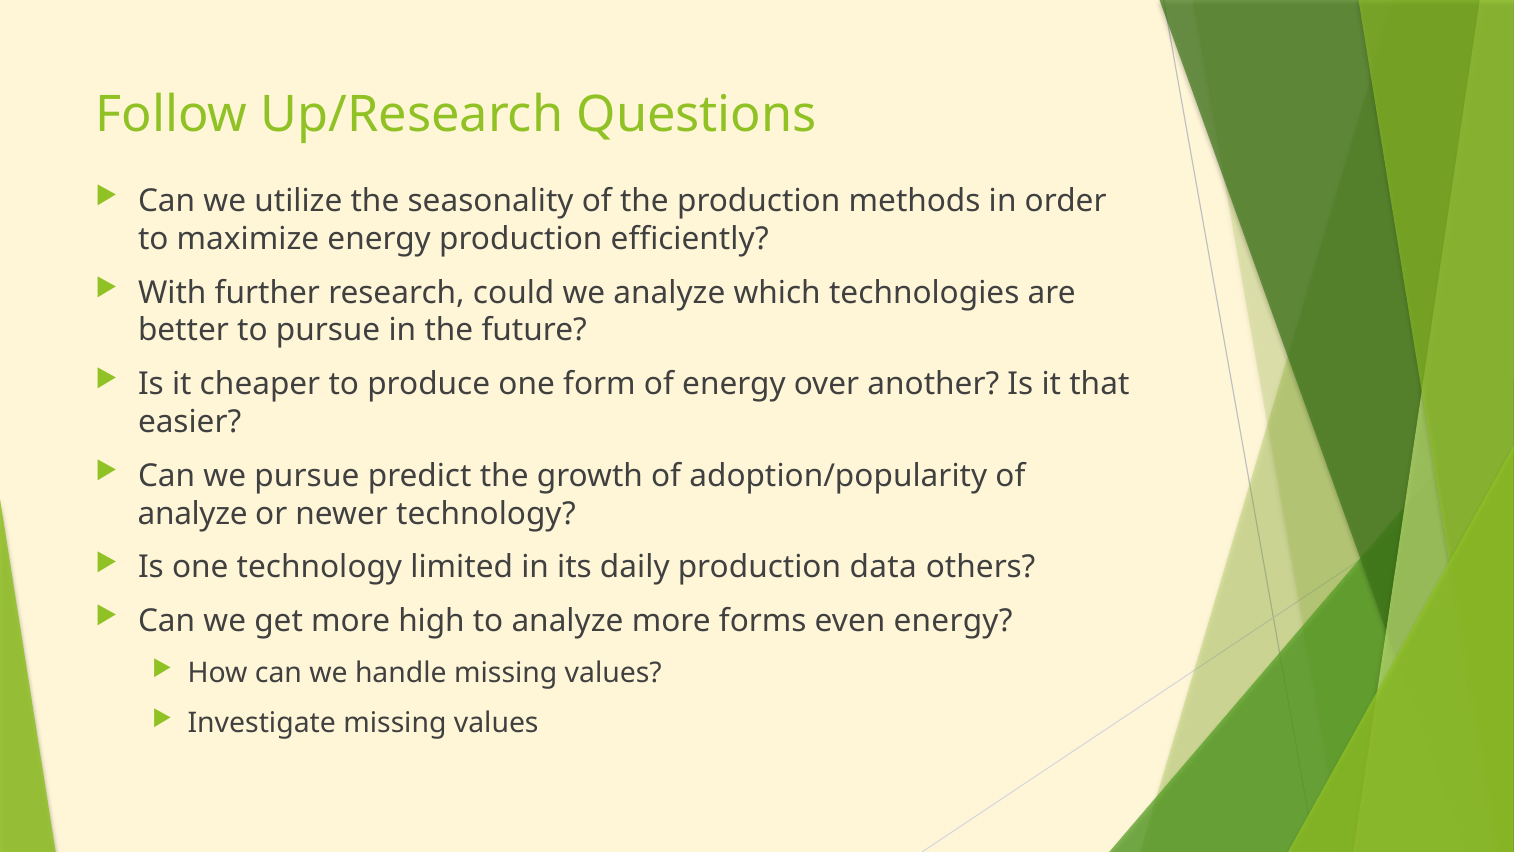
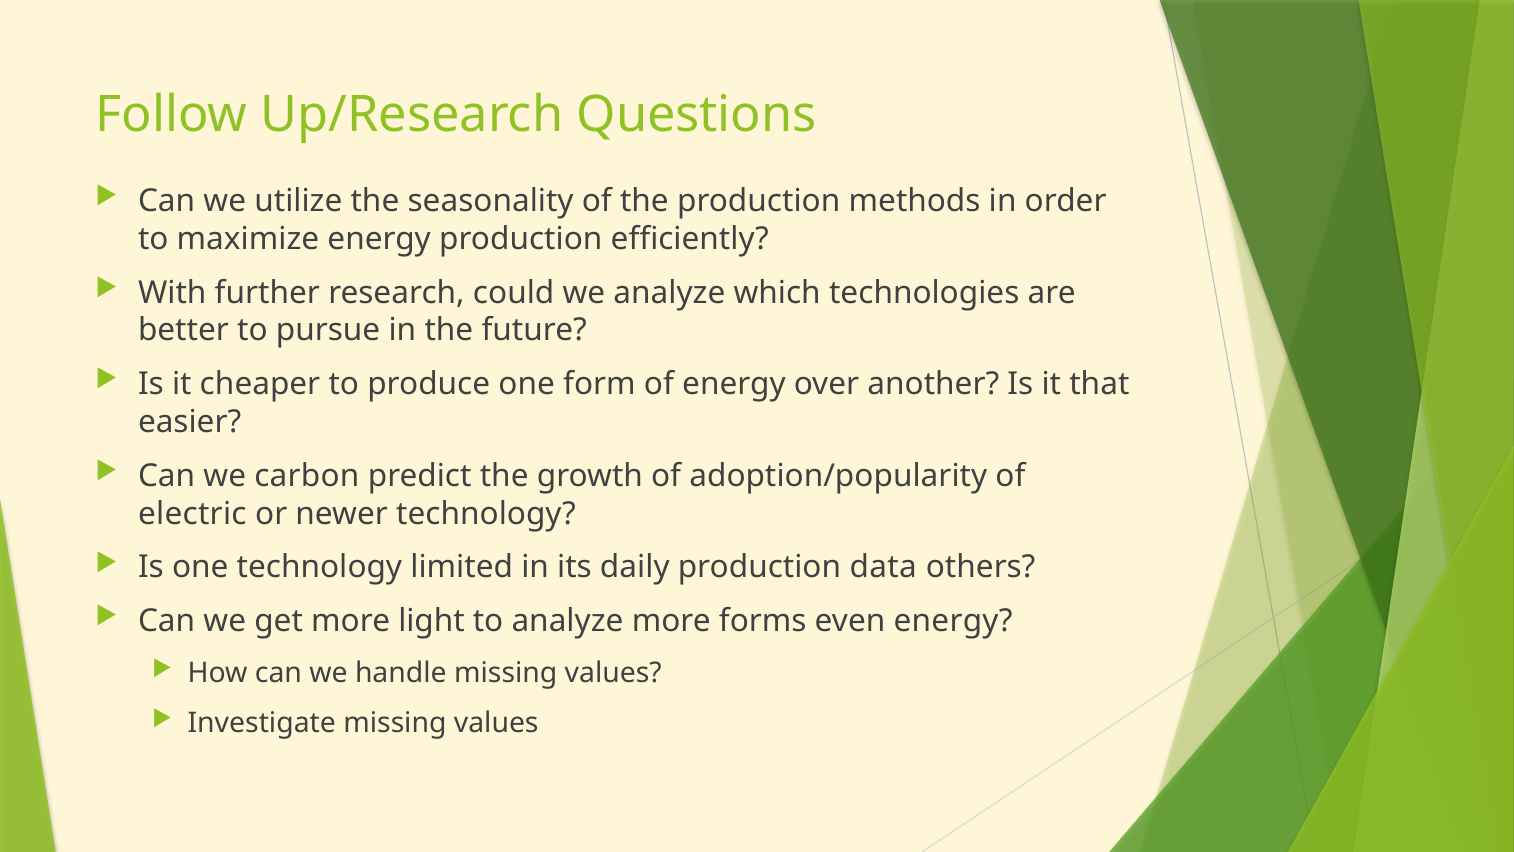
we pursue: pursue -> carbon (307, 476)
analyze: analyze -> electric (192, 514)
high: high -> light (431, 621)
